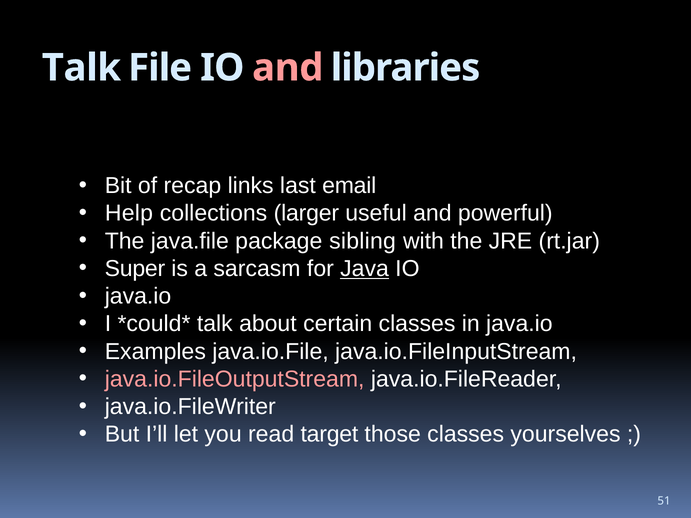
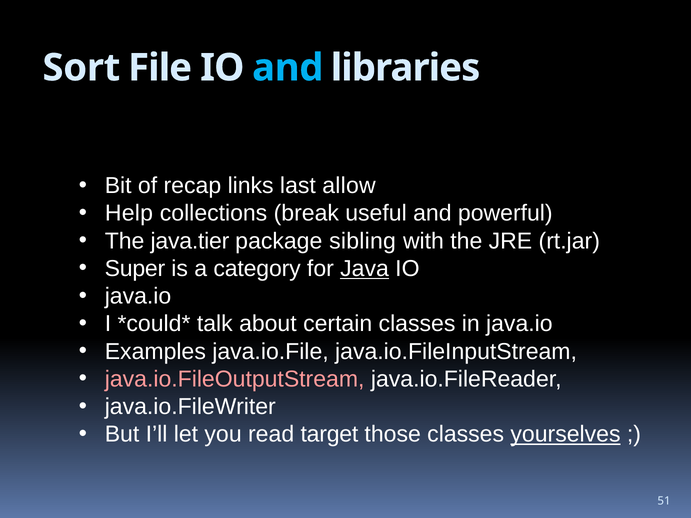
Talk: Talk -> Sort (81, 68)
and colour: pink -> light blue (288, 68)
email: email -> allow (349, 186)
larger: larger -> break (306, 213)
java.file: java.file -> java.tier (190, 241)
sarcasm: sarcasm -> category (257, 269)
yourselves underline: none -> present (566, 435)
